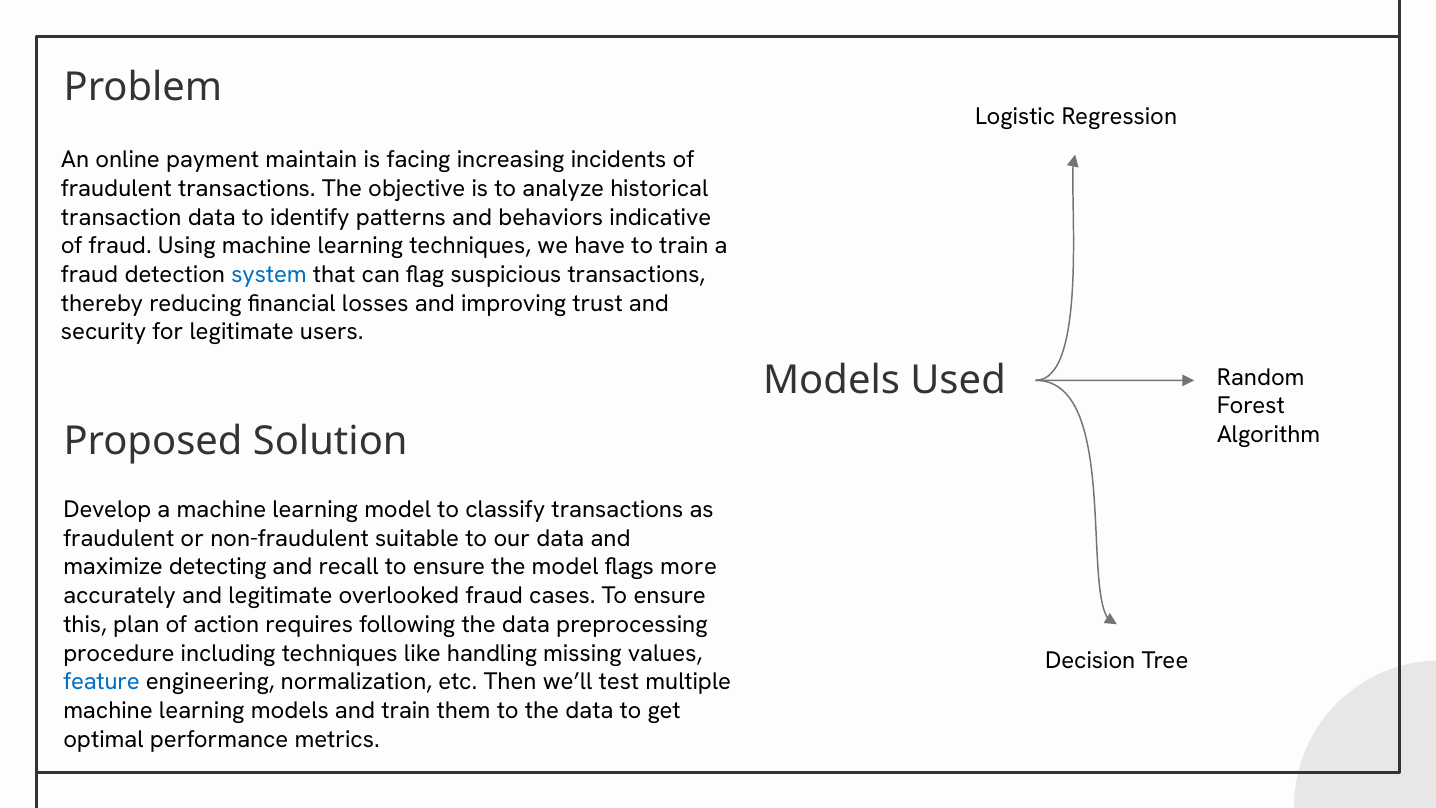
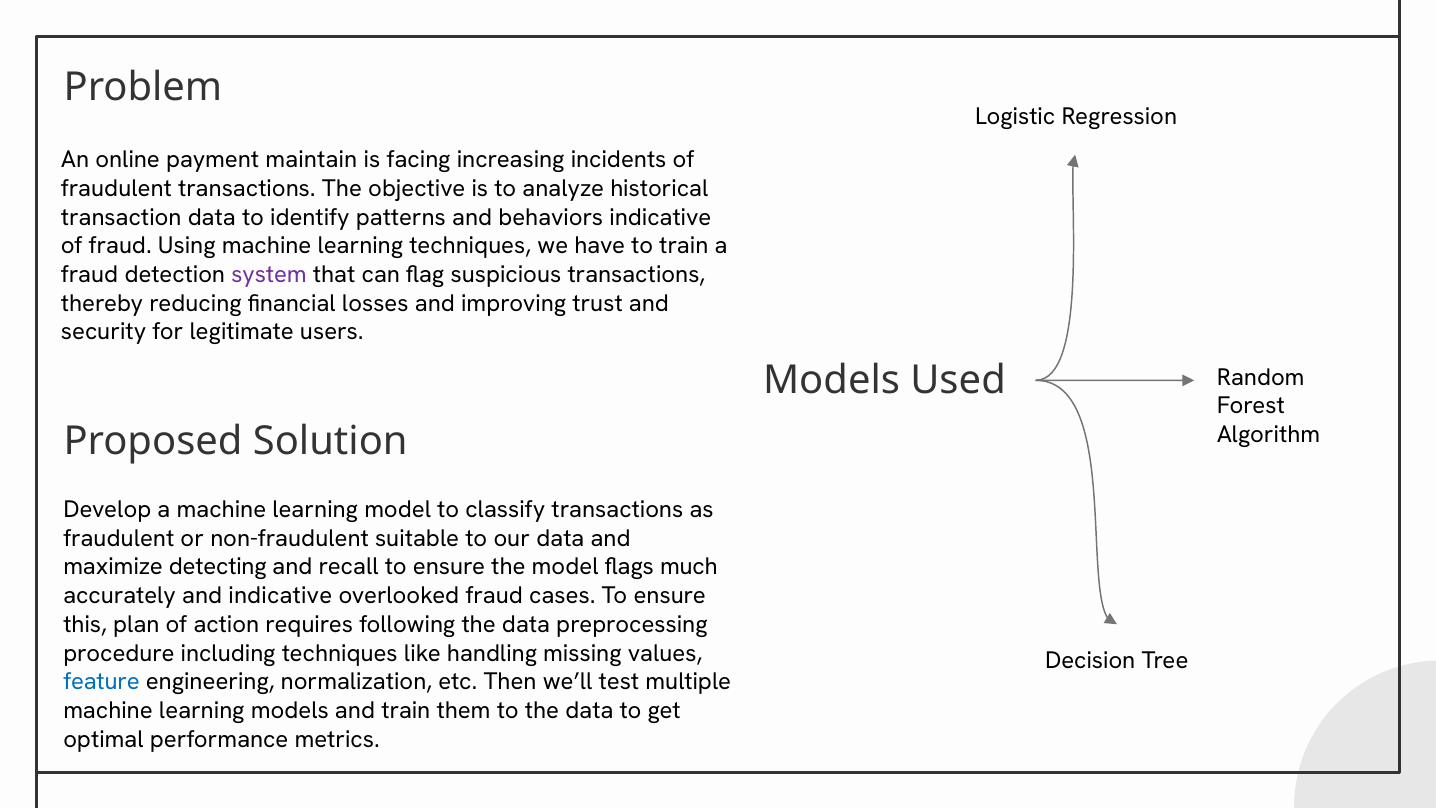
system colour: blue -> purple (269, 275)
more: more -> much (689, 567)
and legitimate: legitimate -> indicative (280, 596)
